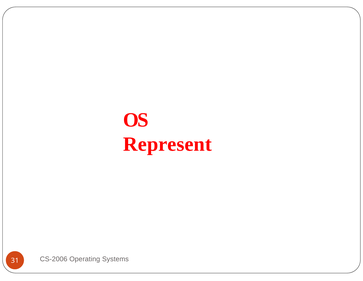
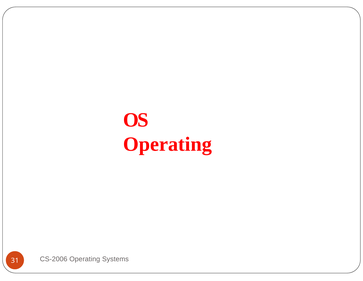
Represent: Represent -> Operating (168, 144)
